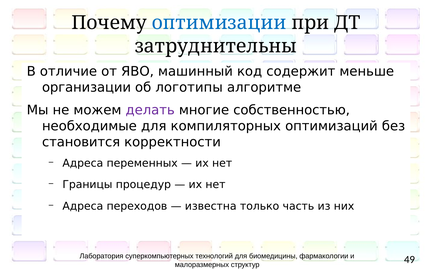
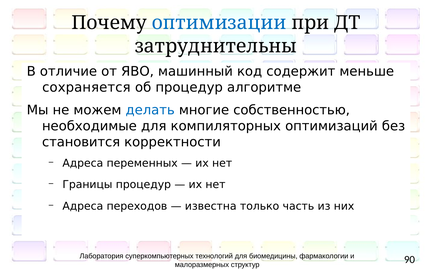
организации: организации -> сохраняется (86, 87)
об логотипы: логотипы -> процедур (189, 87)
делать colour: purple -> blue (150, 110)
49: 49 -> 90 (409, 259)
